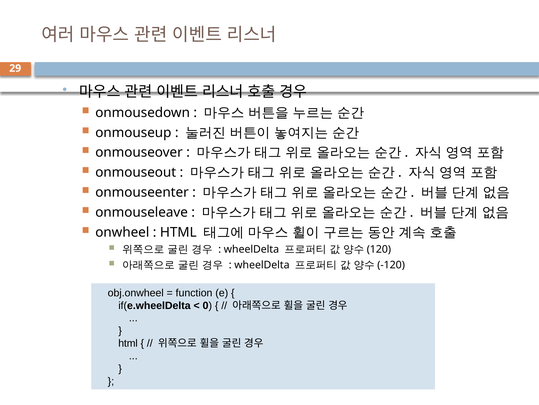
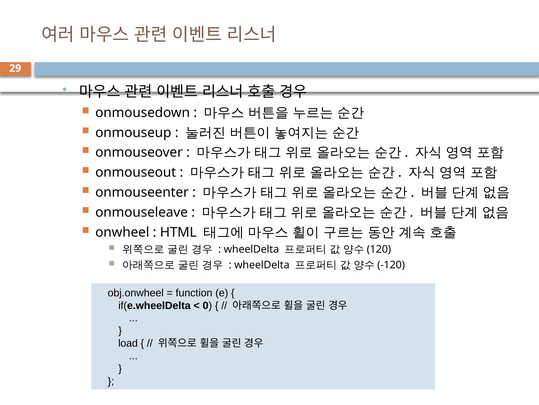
html: html -> load (128, 343)
